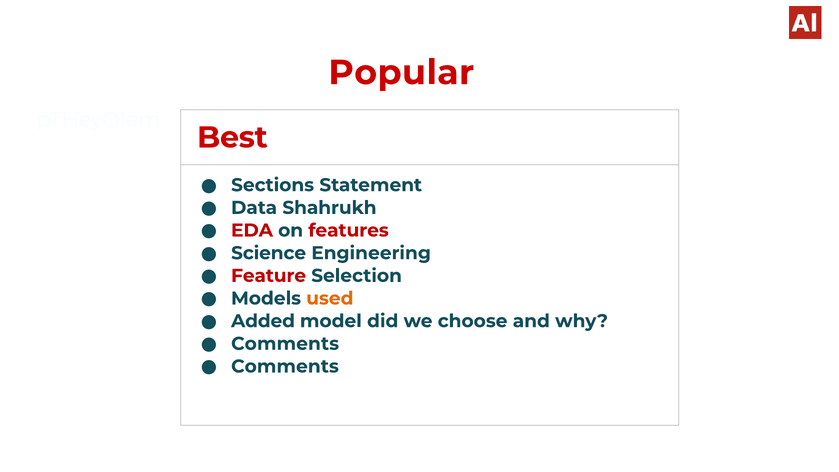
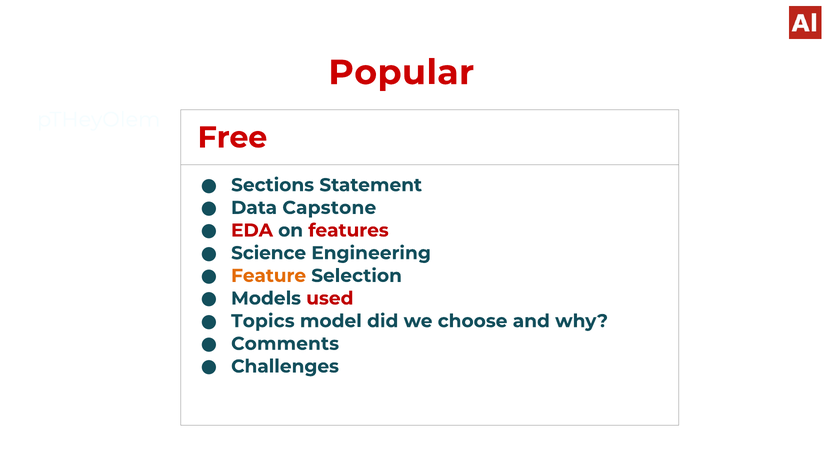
Best: Best -> Free (232, 137)
Shahrukh: Shahrukh -> Capstone (329, 208)
Feature colour: red -> orange (269, 276)
used colour: orange -> red (330, 298)
Added: Added -> Topics (263, 321)
Comments: Comments -> Challenges (285, 366)
